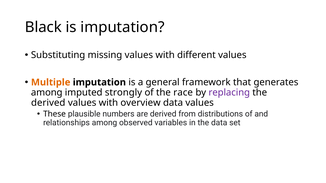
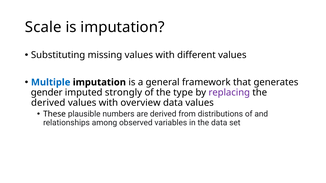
Black: Black -> Scale (43, 27)
Multiple colour: orange -> blue (51, 82)
among: among -> gender (47, 93)
race: race -> type (183, 93)
